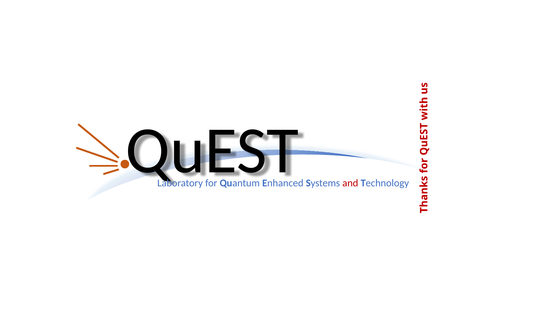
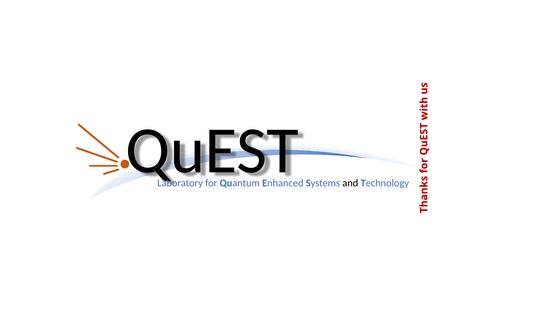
and colour: red -> black (350, 183)
